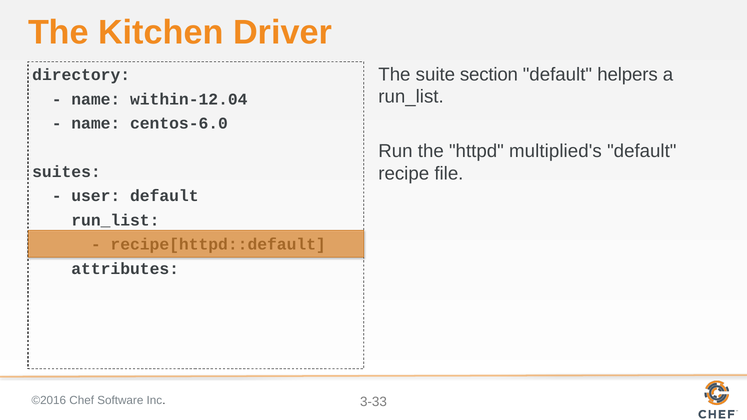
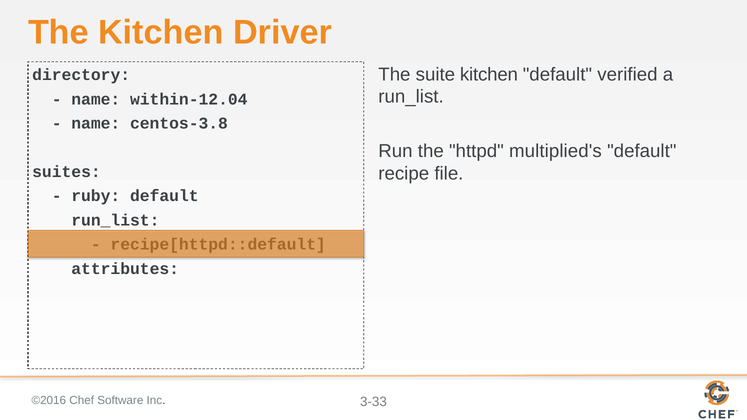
suite section: section -> kitchen (489, 74)
helpers: helpers -> verified (627, 74)
centos-6.0: centos-6.0 -> centos-3.8 (179, 123)
user: user -> ruby (96, 196)
